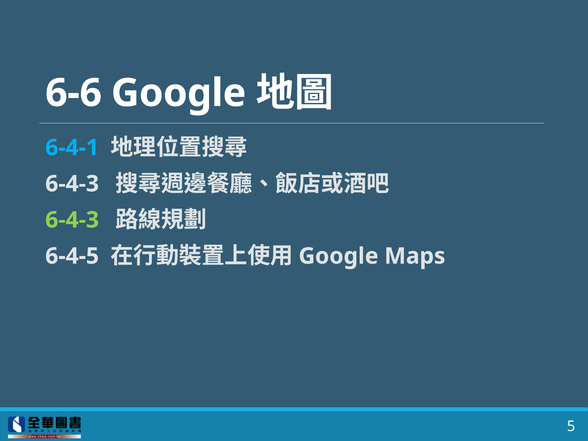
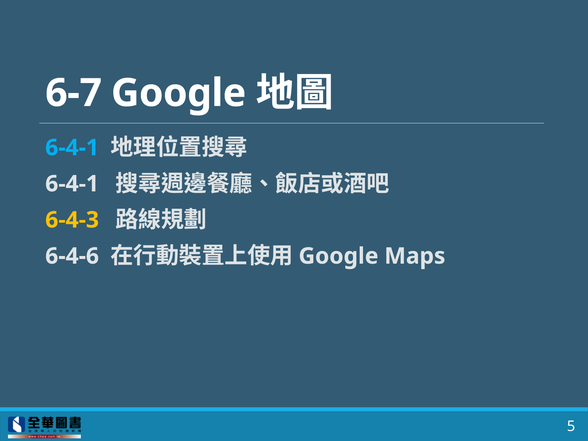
6-6: 6-6 -> 6-7 (74, 93)
6-4-3: 6-4-3 -> 6-4-1 (72, 184)
6-4-3 colour: light green -> yellow (72, 220)
6-4-5: 6-4-5 -> 6-4-6 (72, 256)
